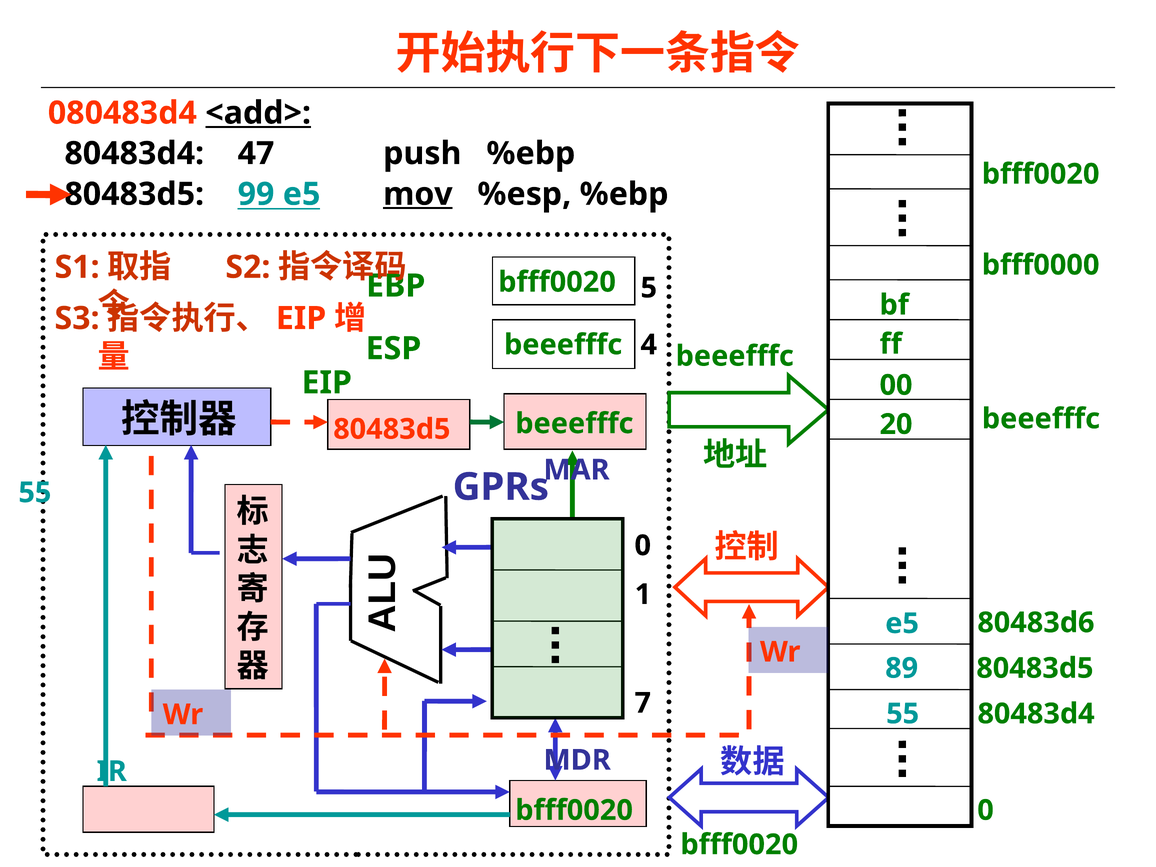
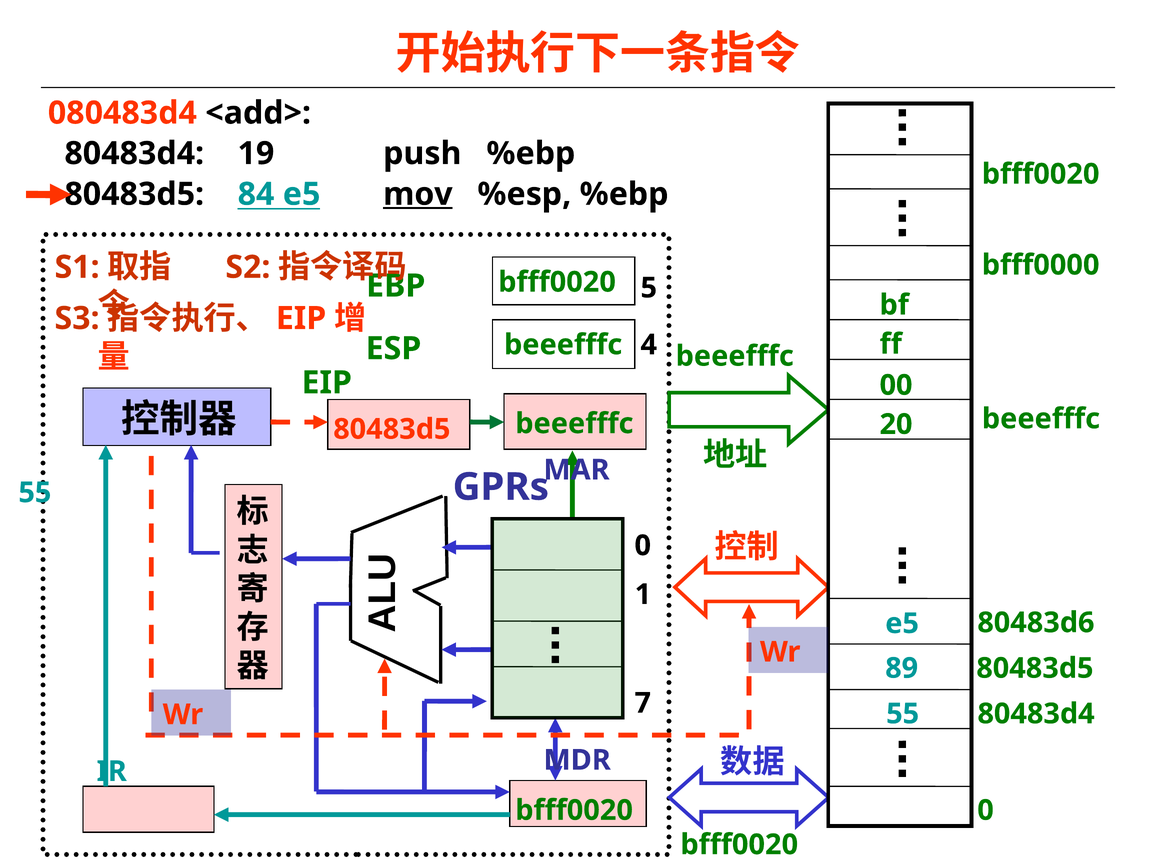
<add> underline: present -> none (258, 113)
47: 47 -> 19 (256, 153)
99: 99 -> 84 (256, 194)
